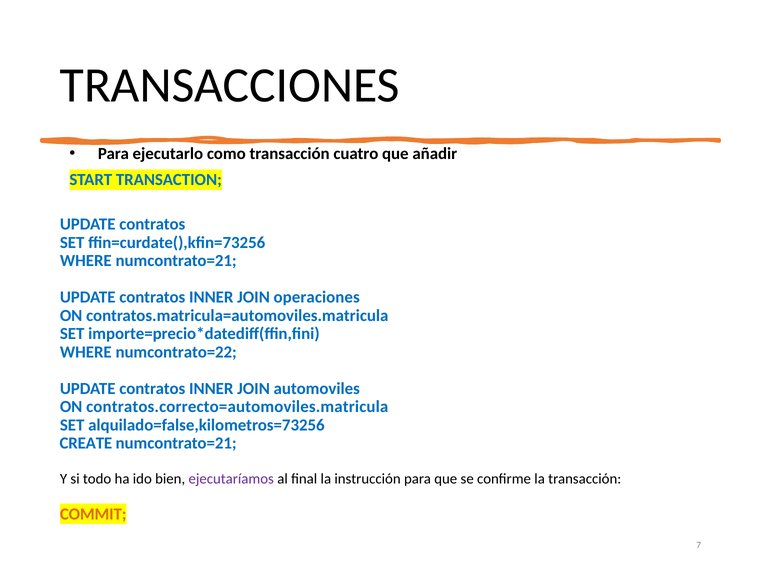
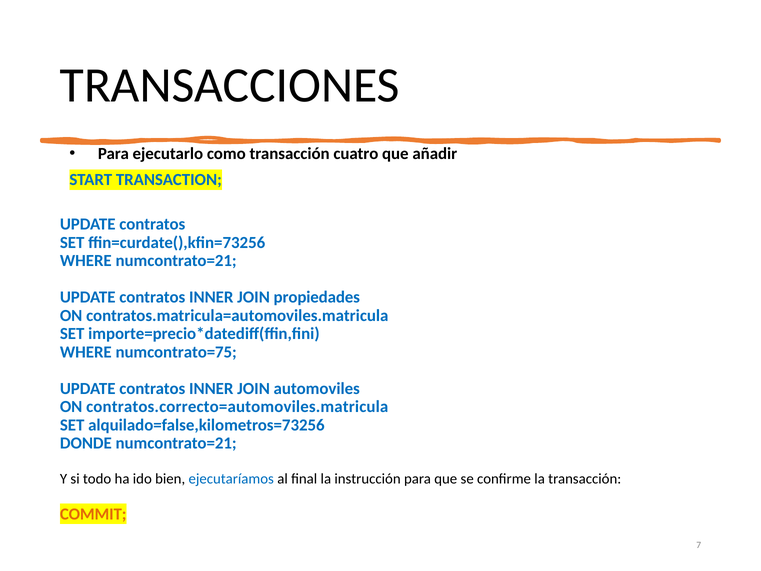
operaciones: operaciones -> propiedades (317, 297)
numcontrato=22: numcontrato=22 -> numcontrato=75 (176, 352)
CREATE: CREATE -> DONDE (86, 443)
ejecutaríamos colour: purple -> blue (231, 478)
